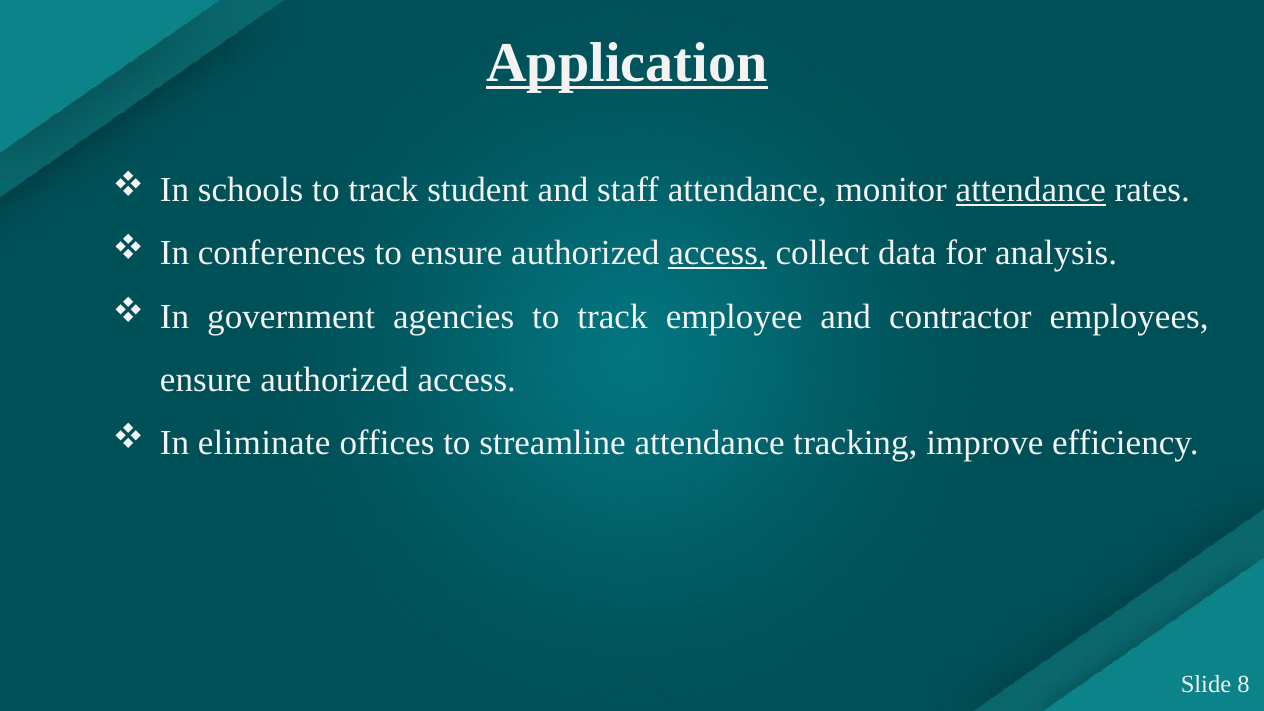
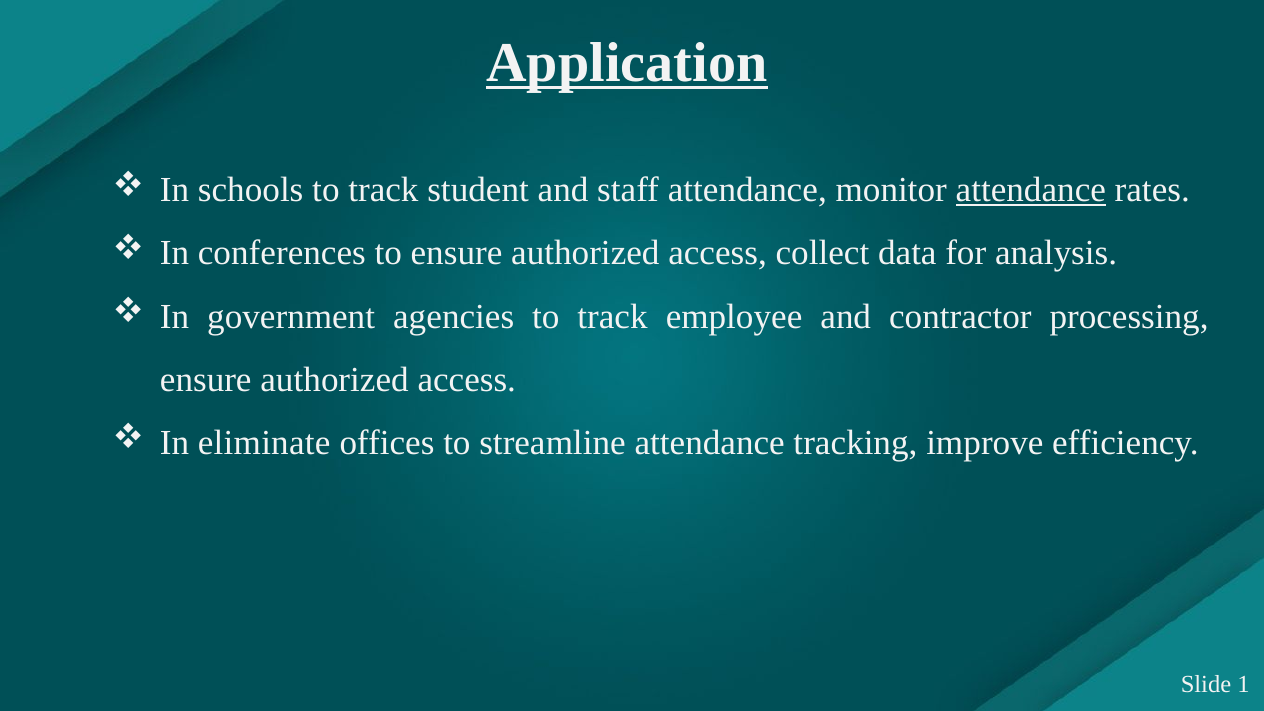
access underline: present -> none (718, 253)
employees: employees -> processing (1129, 316)
8: 8 -> 1 (1244, 684)
